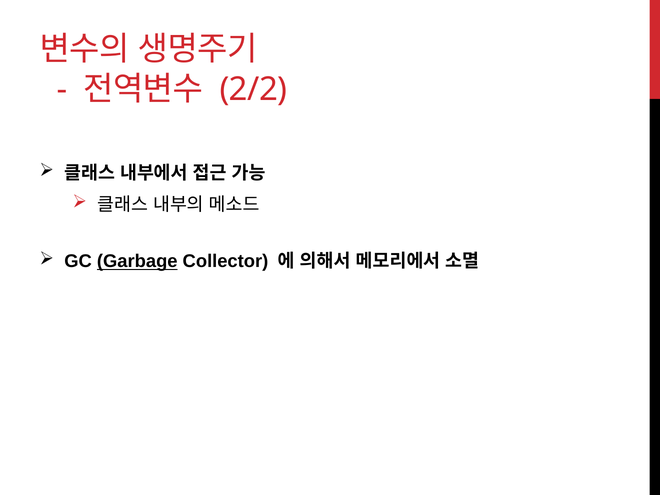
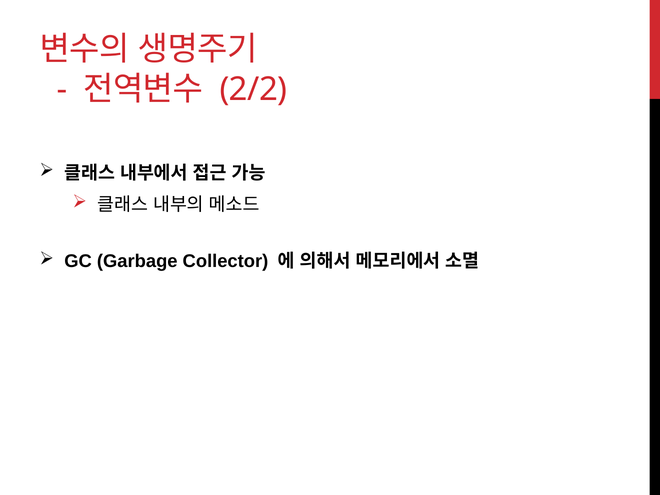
Garbage underline: present -> none (137, 261)
